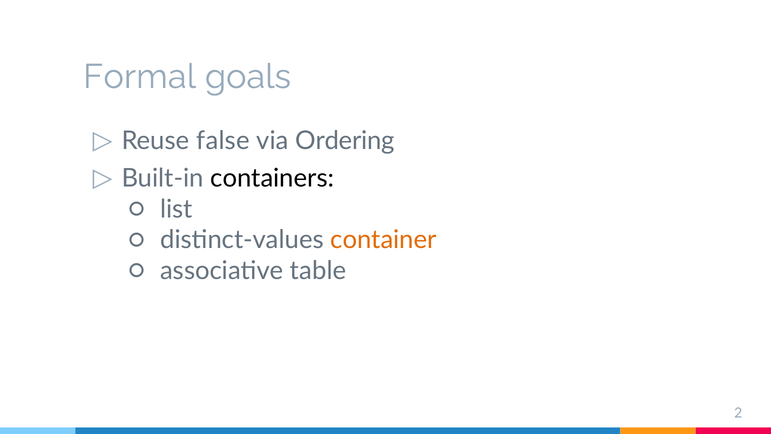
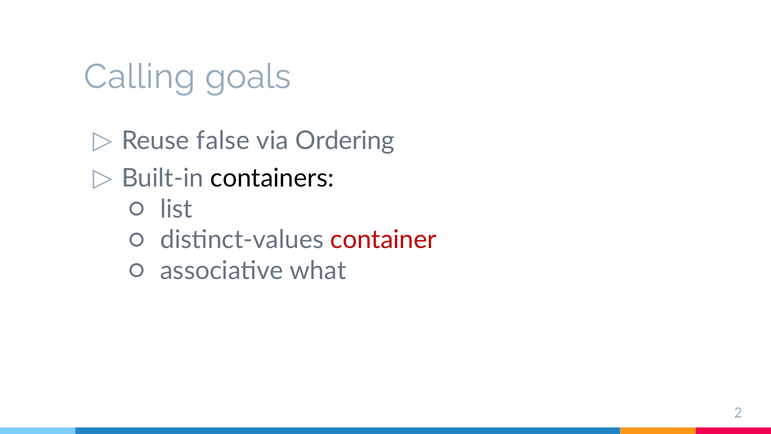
Formal: Formal -> Calling (139, 77)
container colour: orange -> red (384, 240)
table: table -> what (318, 271)
